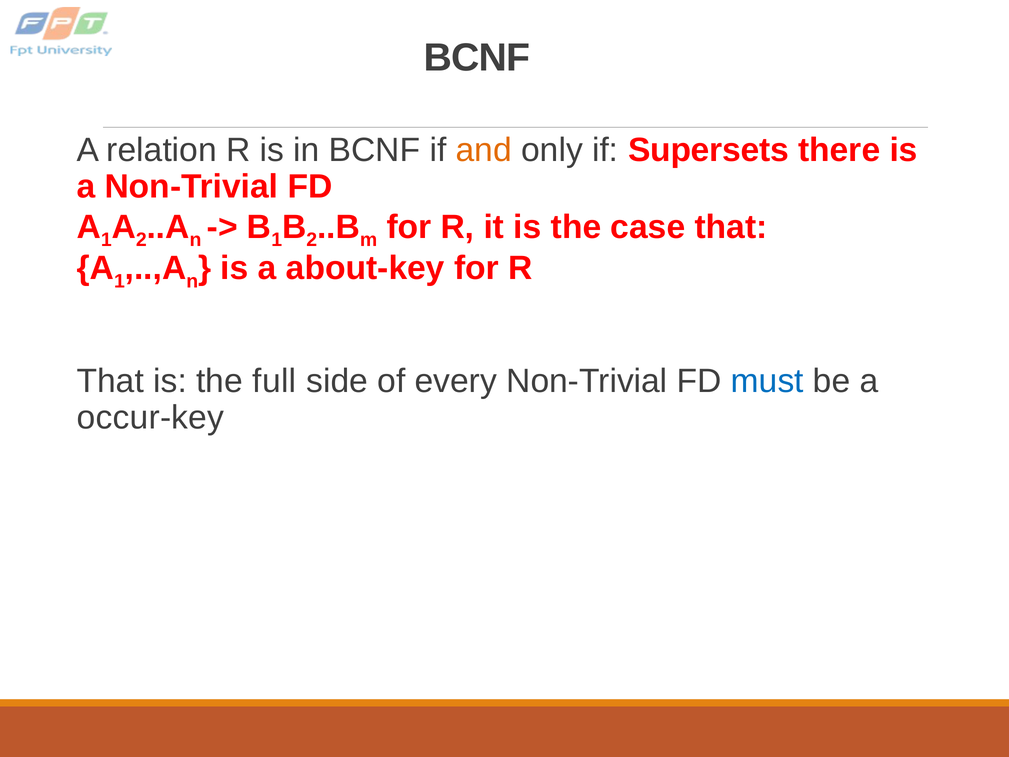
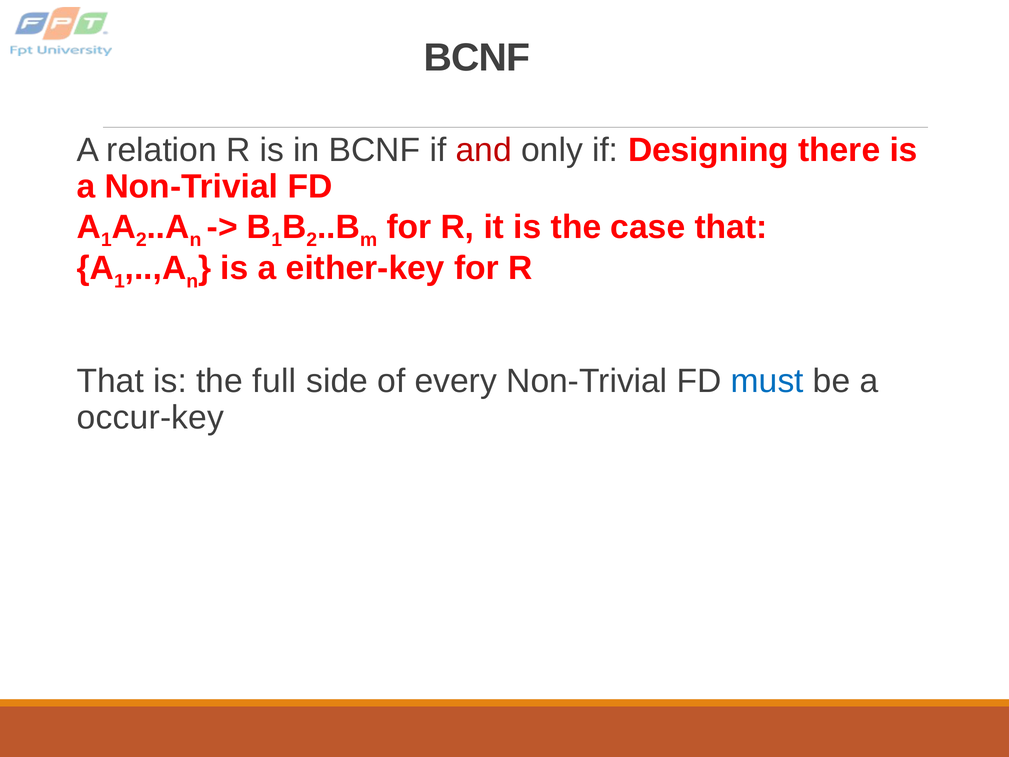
and colour: orange -> red (484, 150)
Supersets: Supersets -> Designing (709, 150)
about-key: about-key -> either-key (365, 268)
